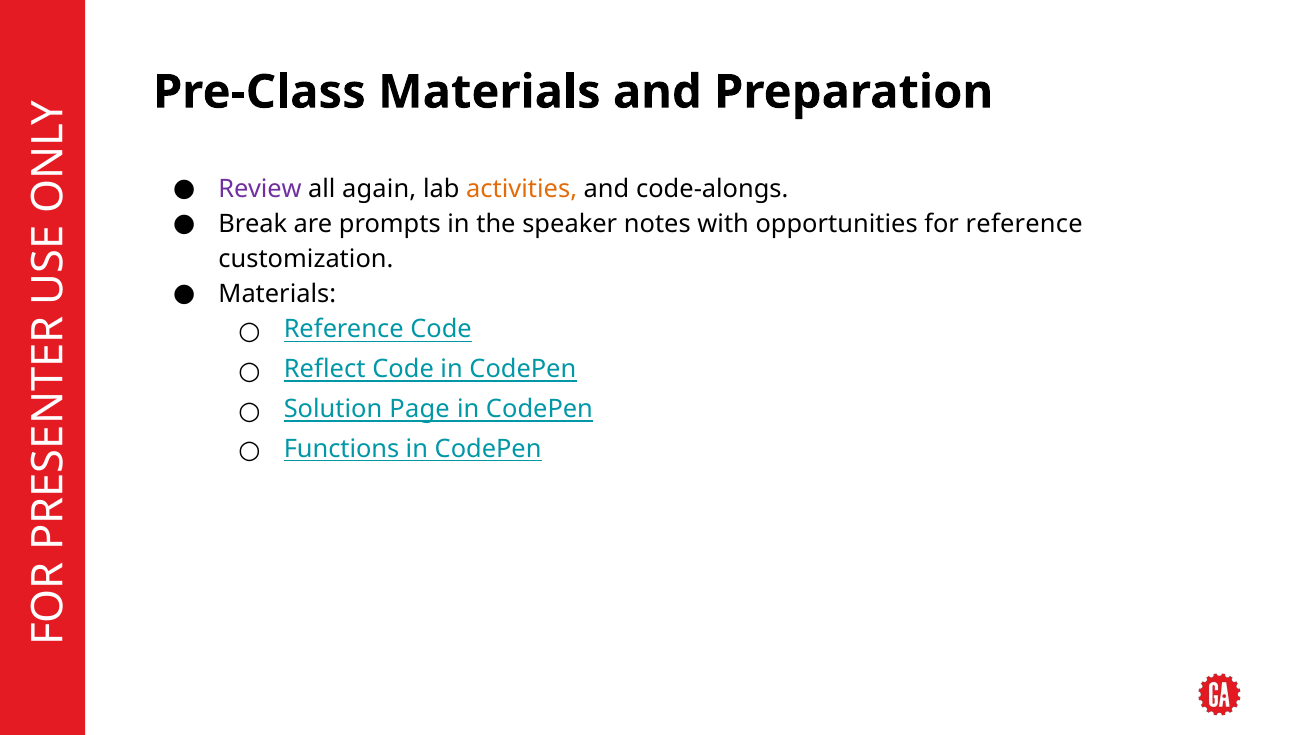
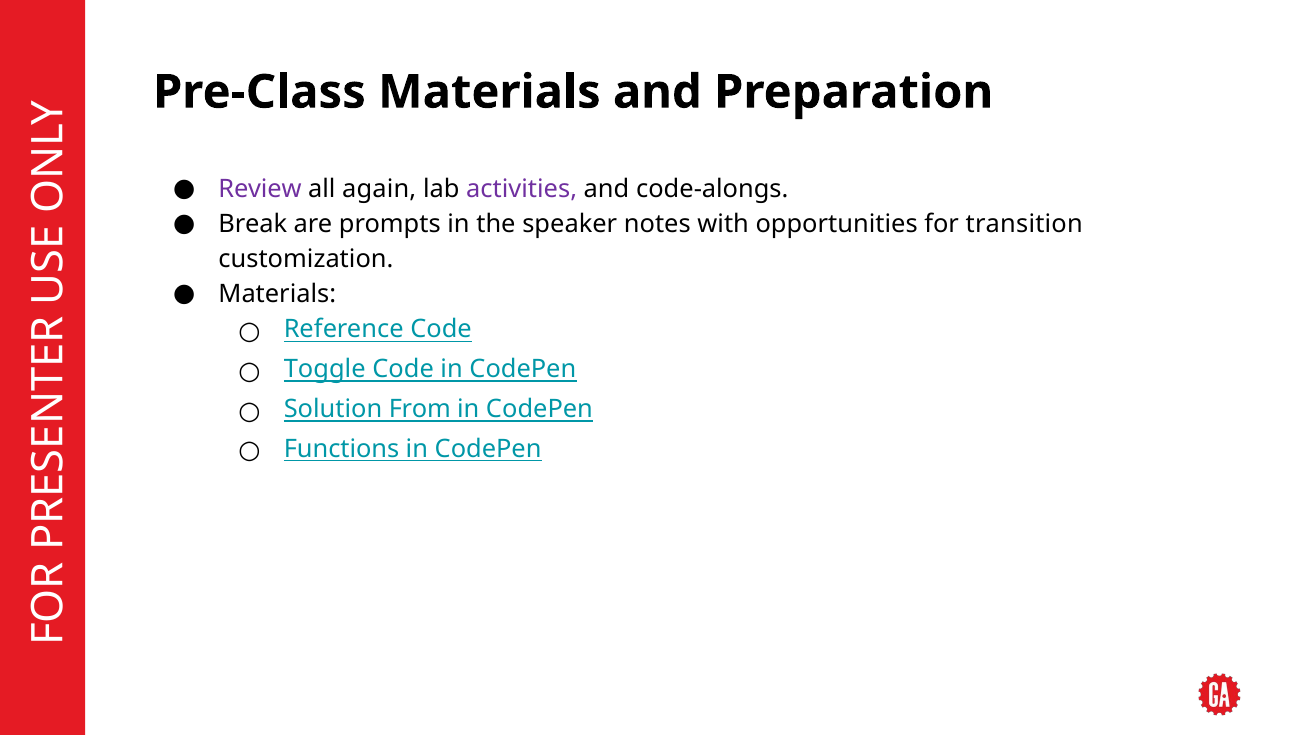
activities colour: orange -> purple (522, 189)
for reference: reference -> transition (1024, 224)
Reflect: Reflect -> Toggle (325, 369)
Page: Page -> From (420, 409)
